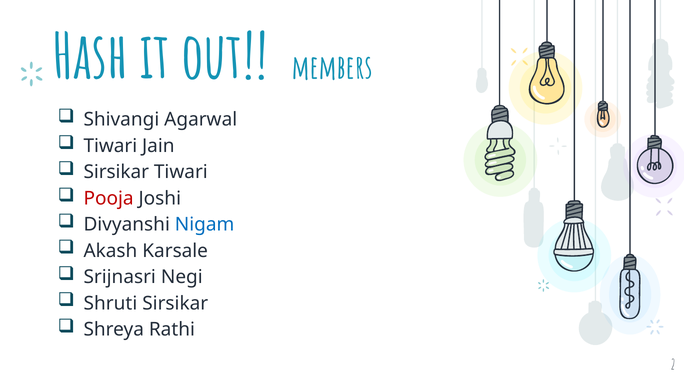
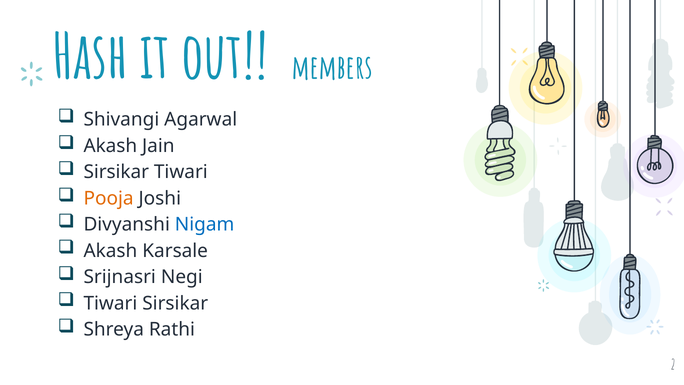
Tiwari: Tiwari -> Akash (110, 146)
Pooja colour: red -> orange (109, 198)
Shruti: Shruti -> Tiwari (110, 303)
